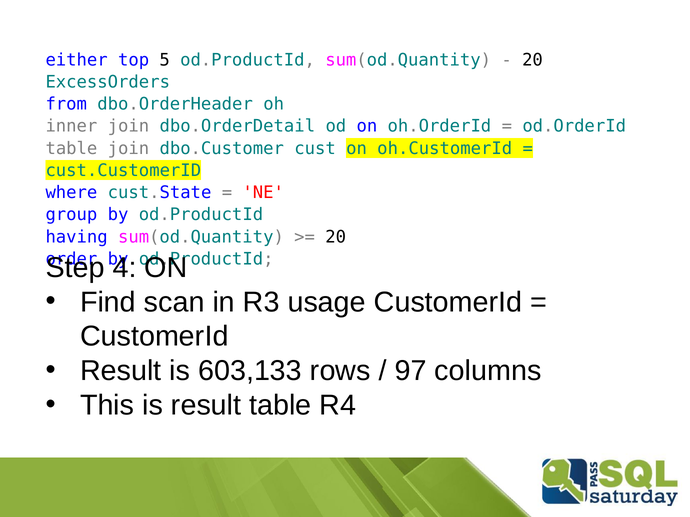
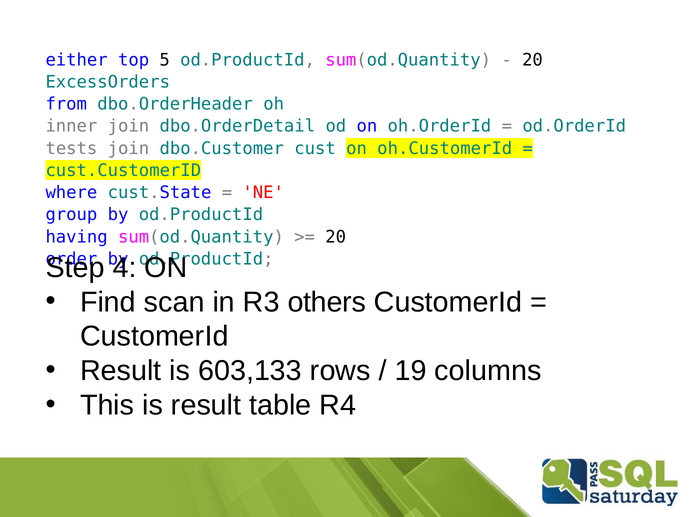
table: table -> tests (71, 149)
usage: usage -> others (327, 302)
97: 97 -> 19 (411, 371)
